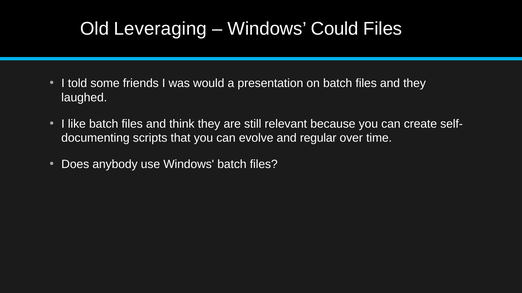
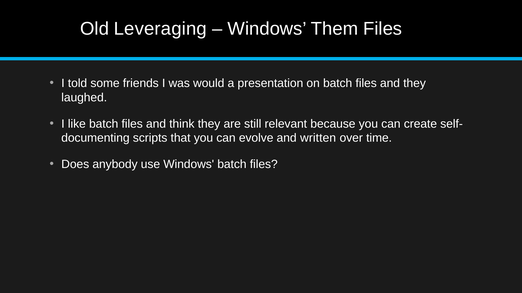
Could: Could -> Them (335, 29)
regular: regular -> written (318, 138)
